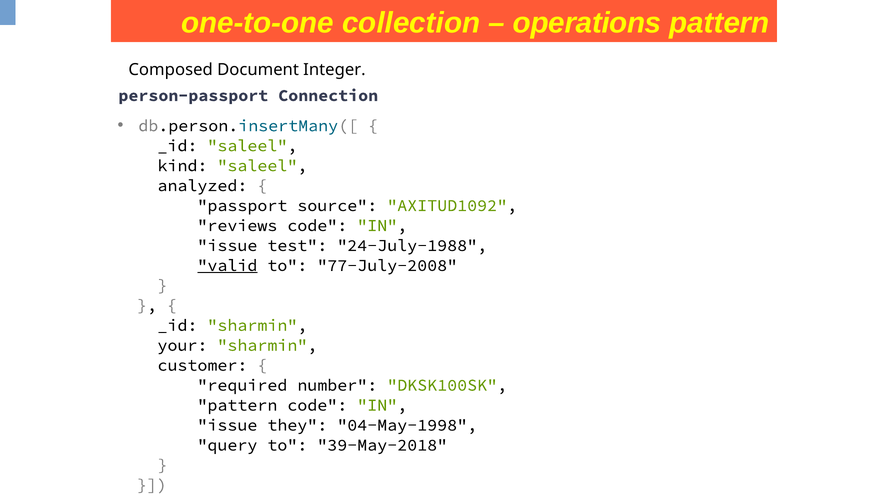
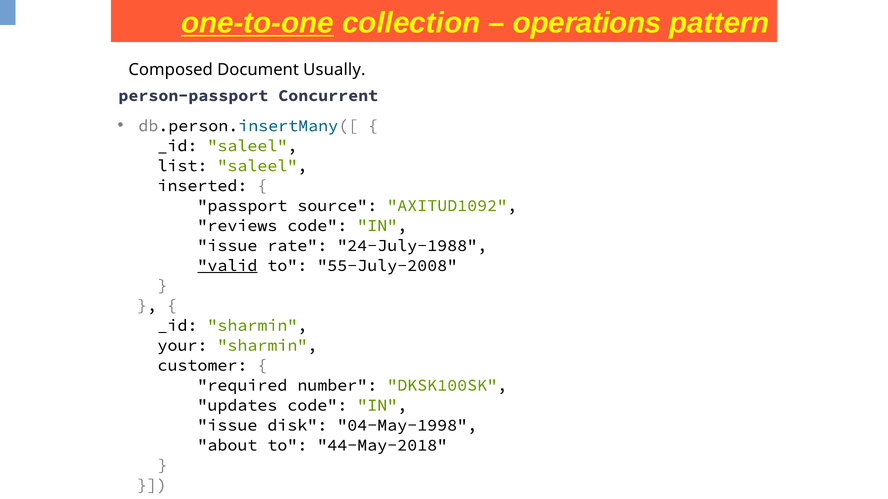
one-to-one underline: none -> present (257, 23)
Integer: Integer -> Usually (334, 70)
Connection: Connection -> Concurrent (328, 96)
kind: kind -> list (182, 166)
analyzed: analyzed -> inserted (202, 186)
test: test -> rate (297, 246)
77-July-2008: 77-July-2008 -> 55-July-2008 (387, 266)
pattern: pattern -> updates (237, 406)
they: they -> disk (297, 426)
query: query -> about (227, 446)
39-May-2018: 39-May-2018 -> 44-May-2018 (382, 446)
